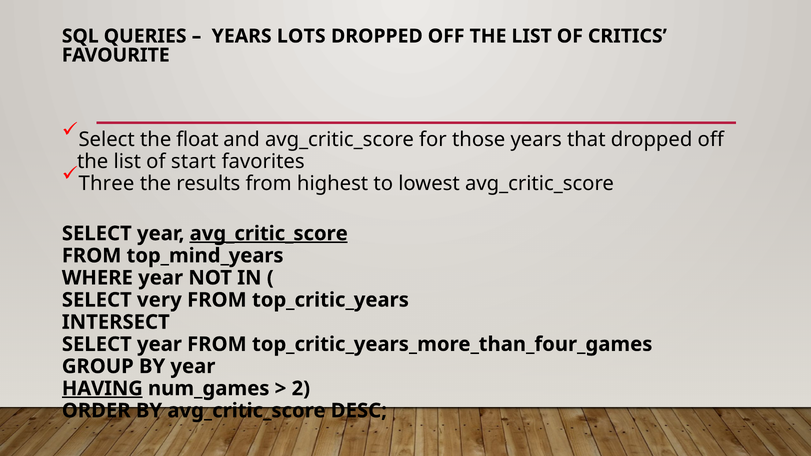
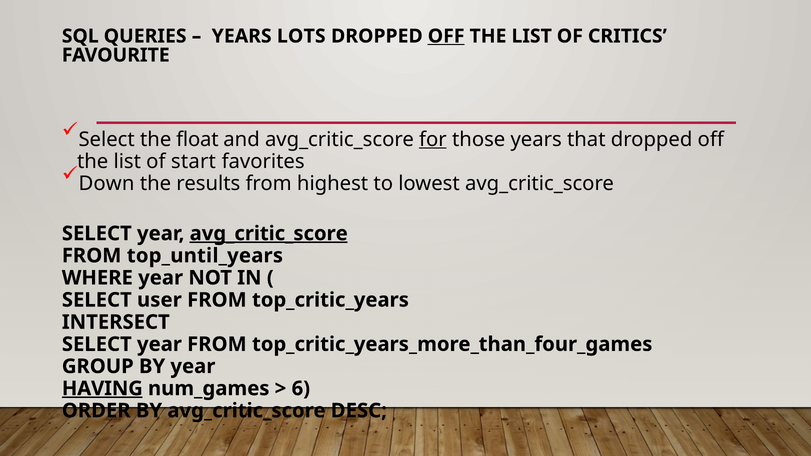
OFF underline: none -> present (446, 36)
for underline: none -> present (433, 139)
Three: Three -> Down (107, 184)
top_mind_years: top_mind_years -> top_until_years (205, 256)
very: very -> user (159, 300)
2: 2 -> 6 (301, 389)
